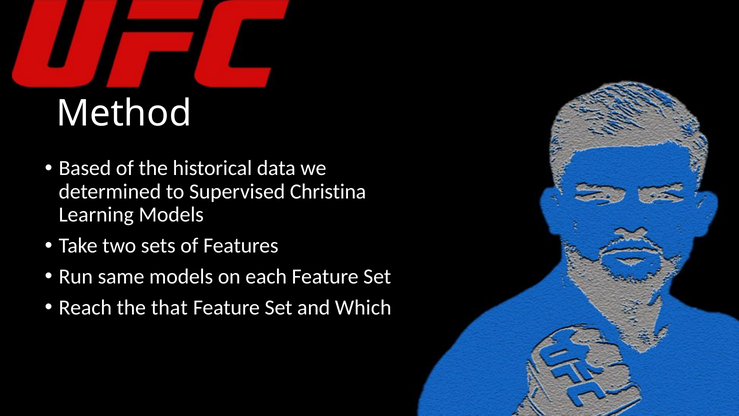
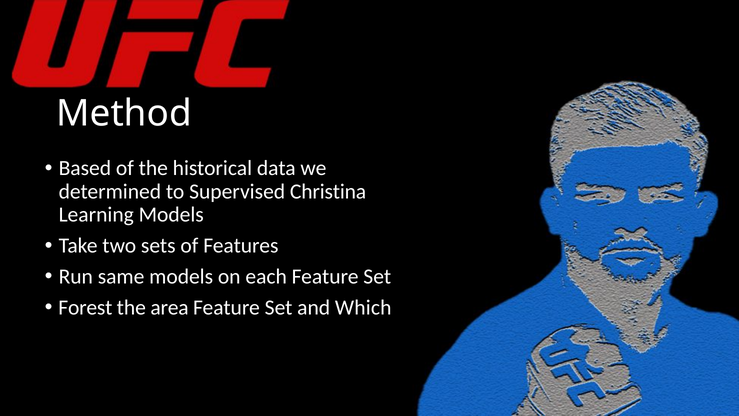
Reach: Reach -> Forest (85, 307)
that: that -> area (170, 307)
